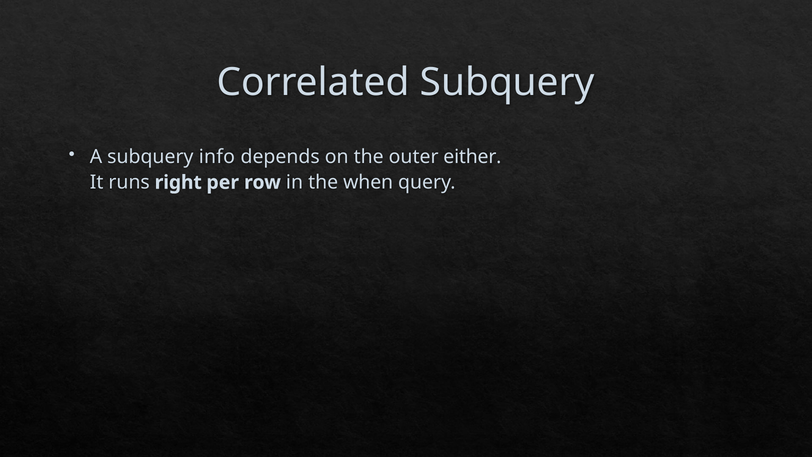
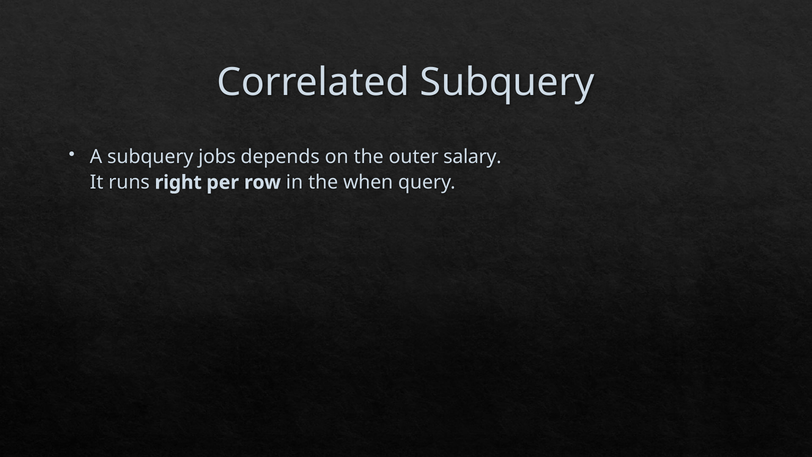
info: info -> jobs (217, 157)
either: either -> salary (472, 157)
